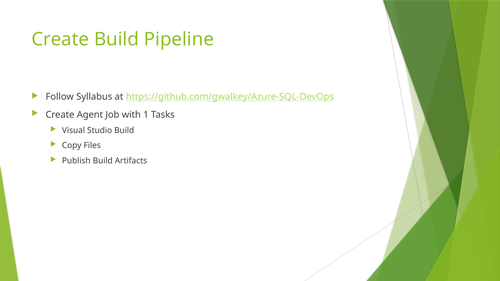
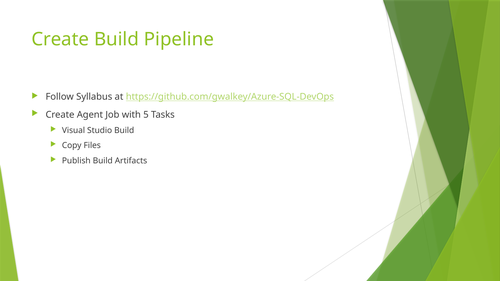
1: 1 -> 5 (146, 115)
